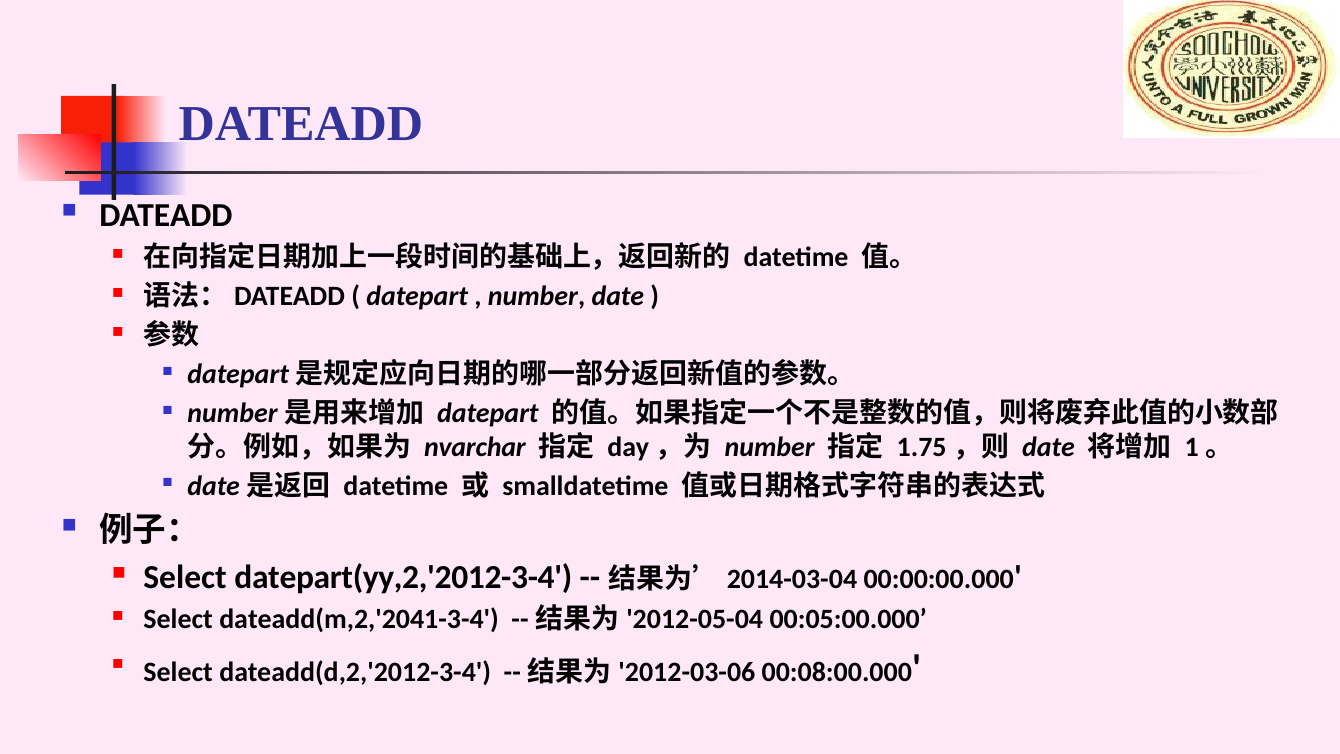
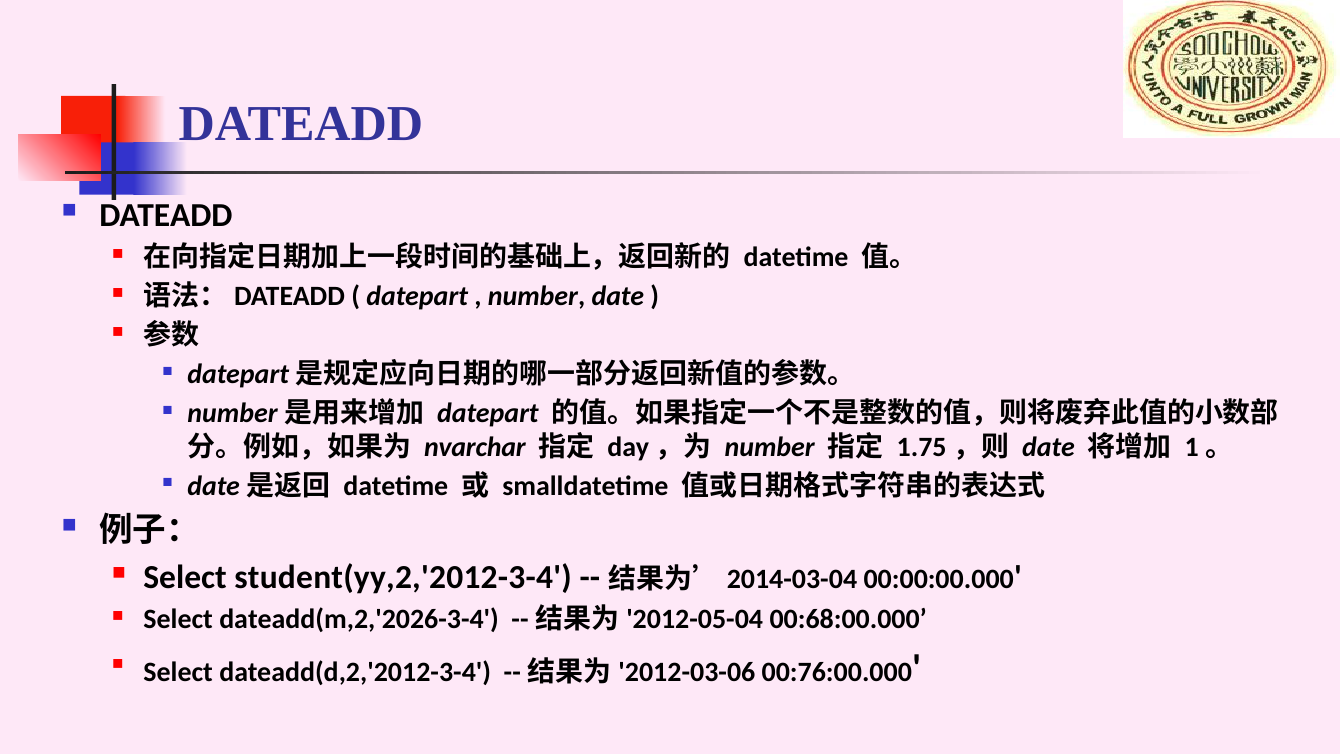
datepart(yy,2,'2012-3-4: datepart(yy,2,'2012-3-4 -> student(yy,2,'2012-3-4 (403, 577)
dateadd(m,2,'2041-3-4: dateadd(m,2,'2041-3-4 -> dateadd(m,2,'2026-3-4 (359, 619)
00:05:00.000: 00:05:00.000 -> 00:68:00.000 (848, 619)
00:08:00.000: 00:08:00.000 -> 00:76:00.000 (837, 672)
